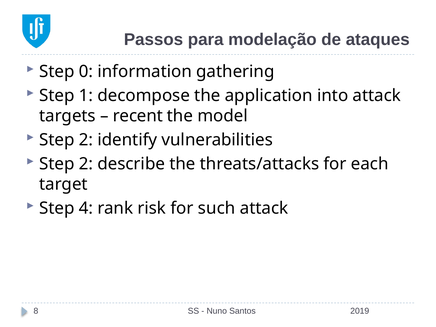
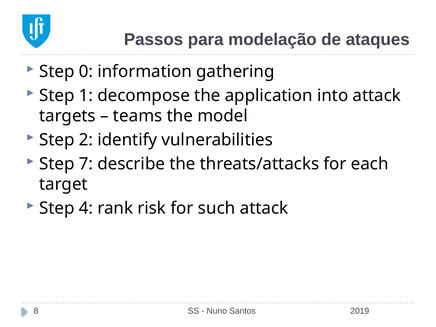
recent: recent -> teams (138, 116)
2: 2 -> 7 (86, 164)
